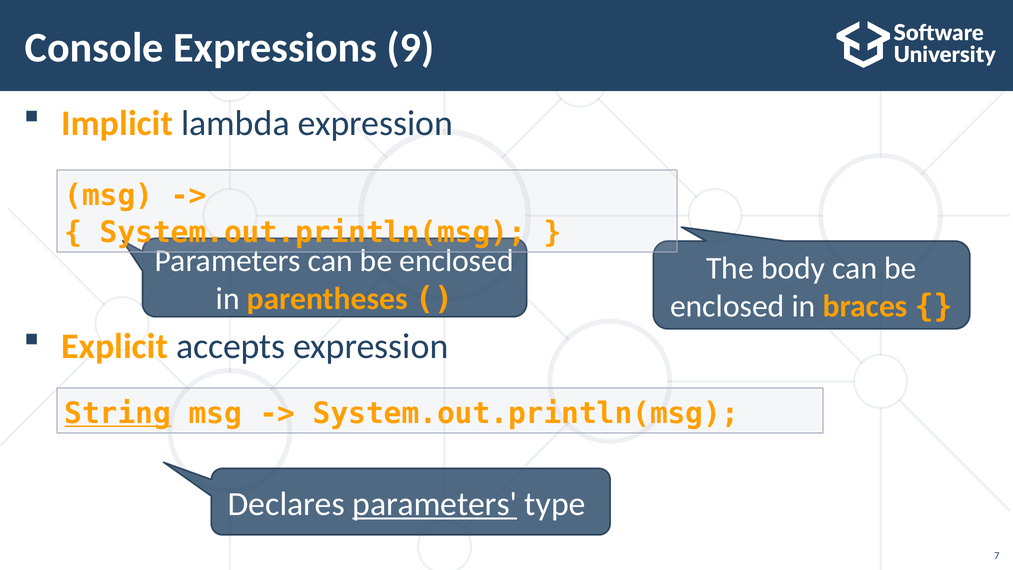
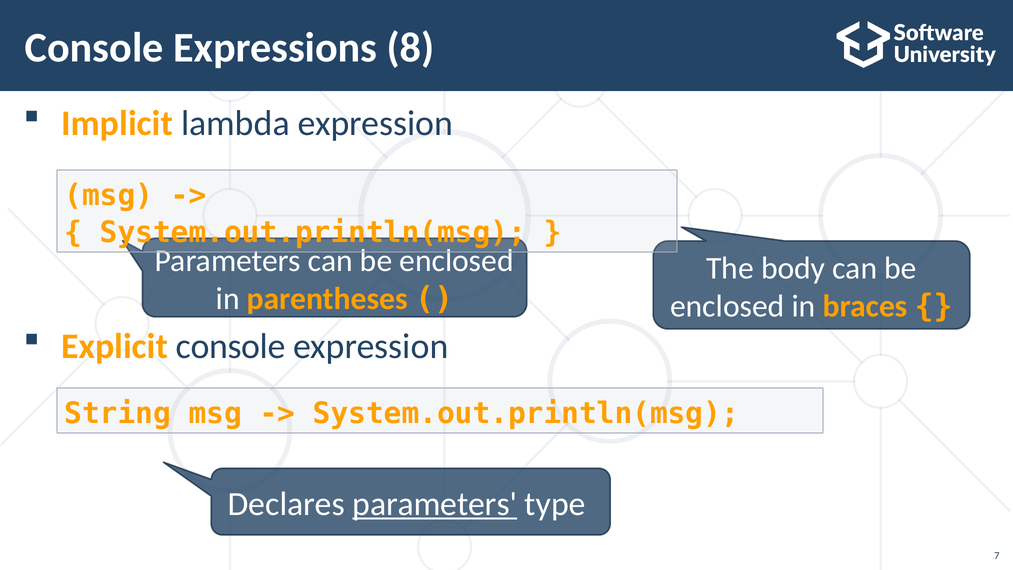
9: 9 -> 8 (411, 48)
Explicit accepts: accepts -> console (231, 346)
String underline: present -> none (118, 413)
